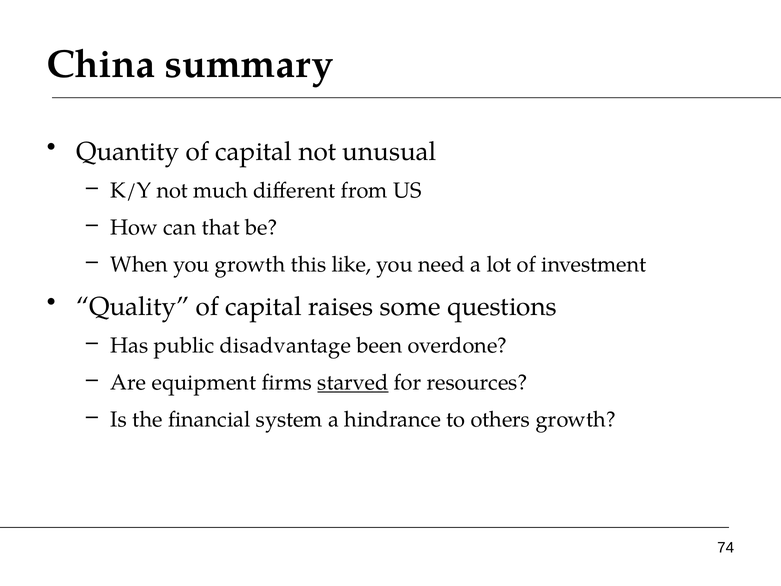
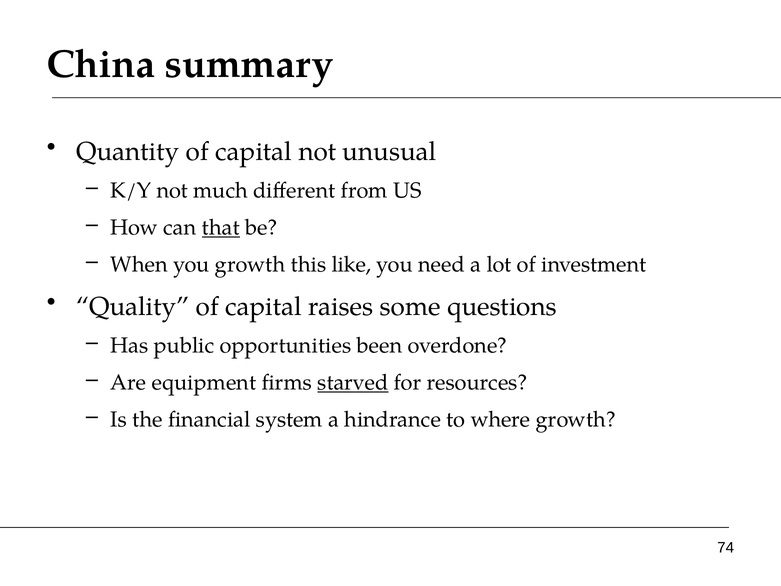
that underline: none -> present (221, 228)
disadvantage: disadvantage -> opportunities (285, 346)
others: others -> where (500, 419)
